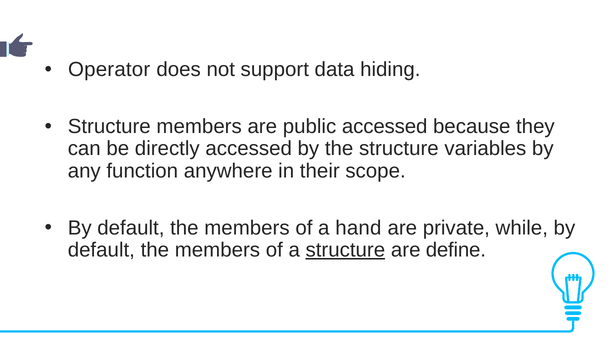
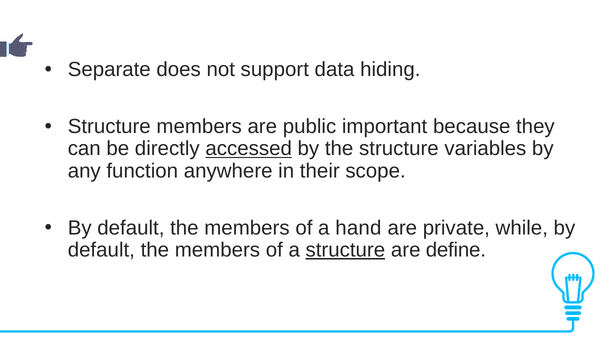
Operator: Operator -> Separate (109, 70)
public accessed: accessed -> important (385, 127)
accessed underline: none -> present (249, 149)
